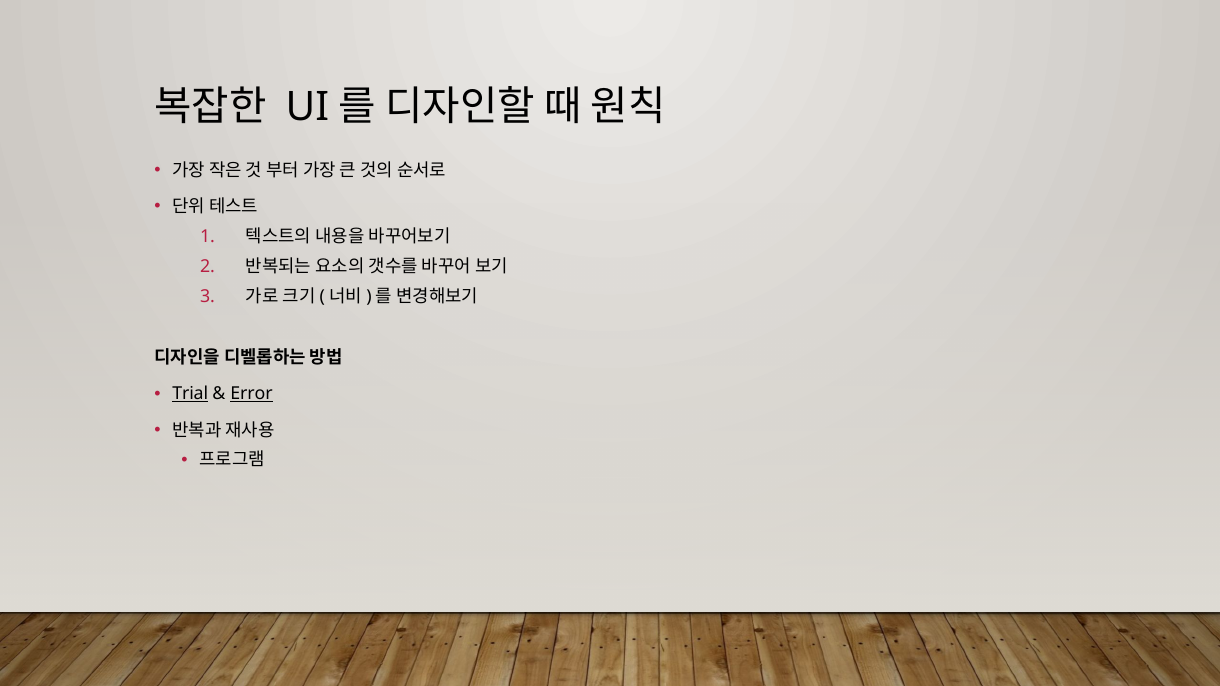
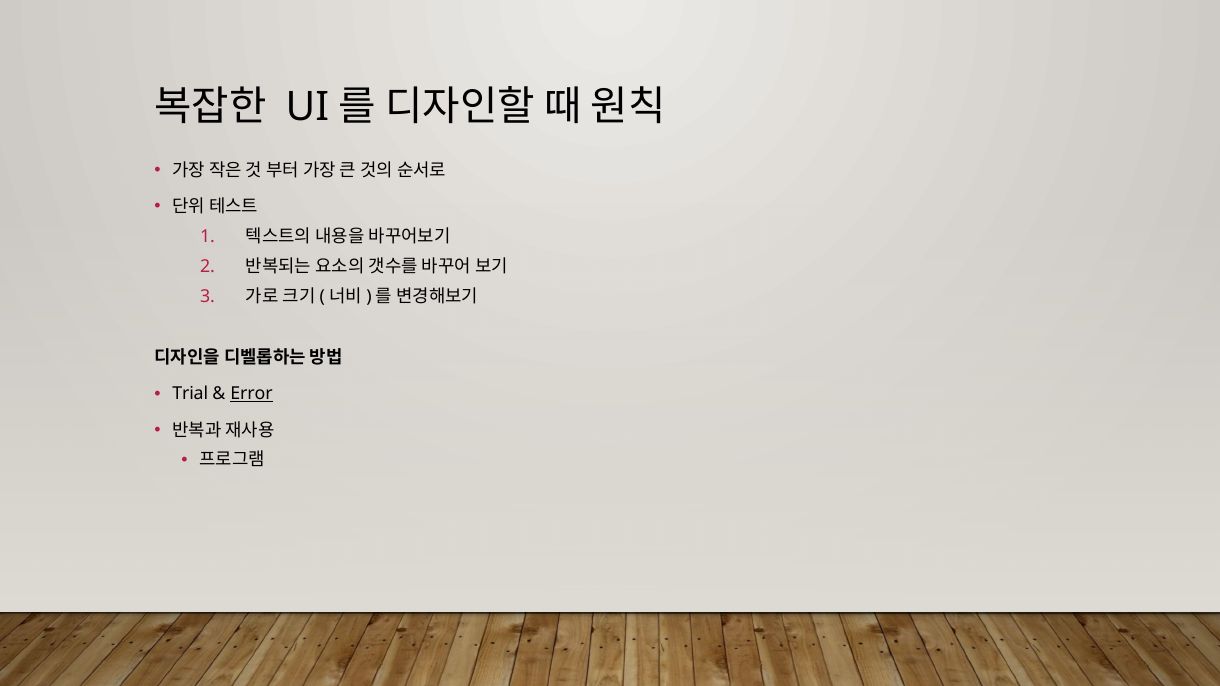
Trial underline: present -> none (190, 394)
